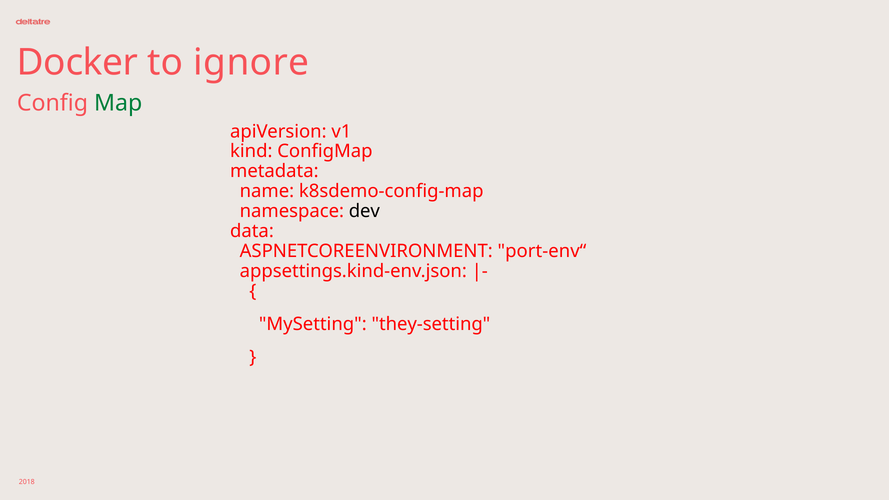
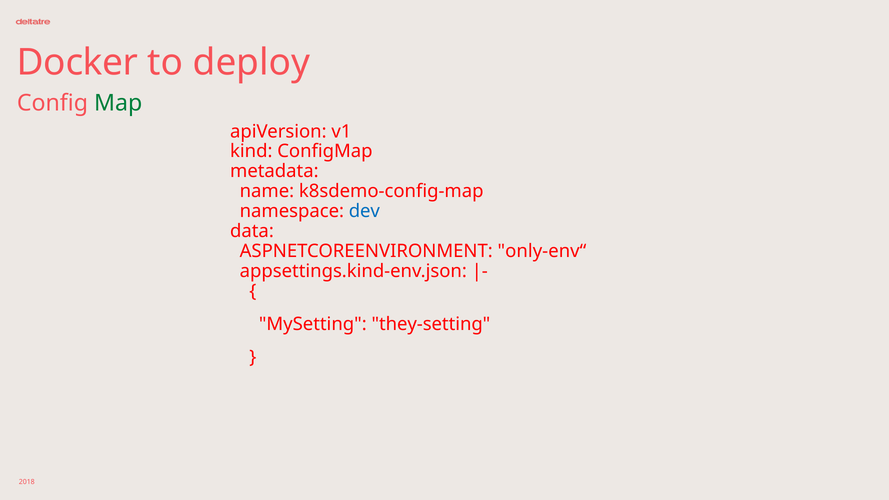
ignore: ignore -> deploy (251, 63)
dev colour: black -> blue (364, 211)
port-env“: port-env“ -> only-env“ (542, 251)
